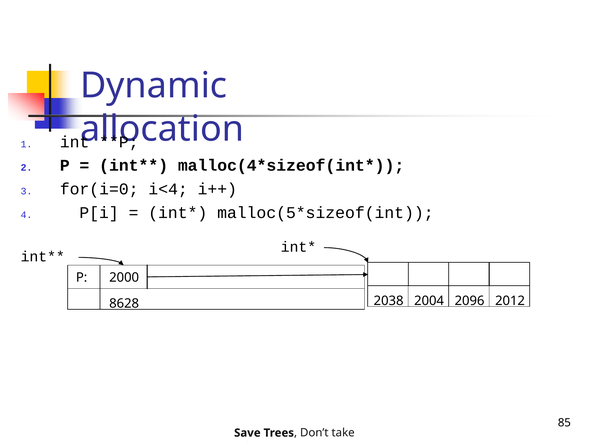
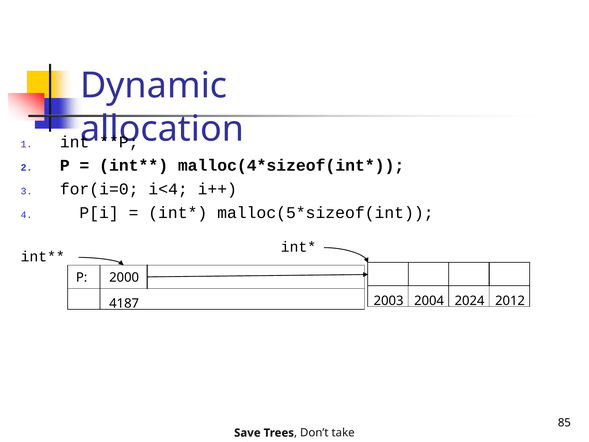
2038: 2038 -> 2003 (389, 301)
2096: 2096 -> 2024 (470, 301)
8628: 8628 -> 4187 (124, 303)
